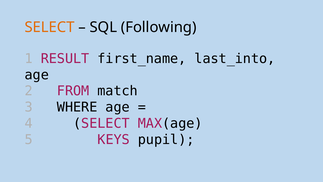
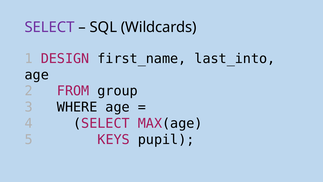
SELECT colour: orange -> purple (50, 27)
Following: Following -> Wildcards (159, 27)
RESULT: RESULT -> DESIGN (65, 59)
match: match -> group (118, 91)
